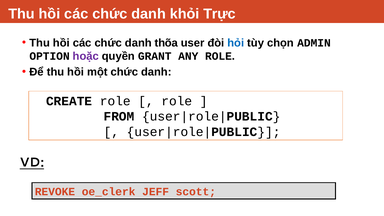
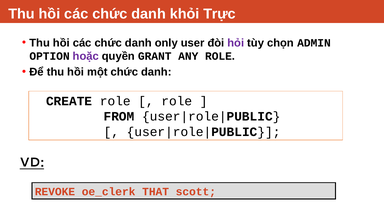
thõa: thõa -> only (166, 43)
hỏi colour: blue -> purple (236, 43)
JEFF: JEFF -> THAT (156, 192)
